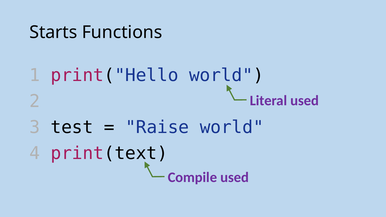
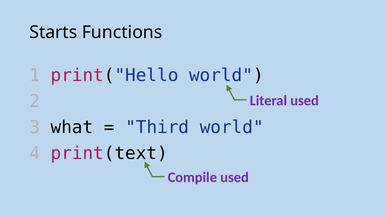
test: test -> what (72, 127)
Raise: Raise -> Third (157, 127)
